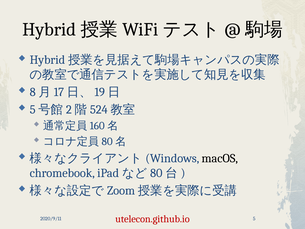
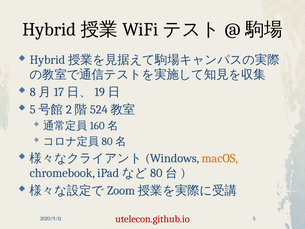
macOS colour: black -> orange (220, 158)
